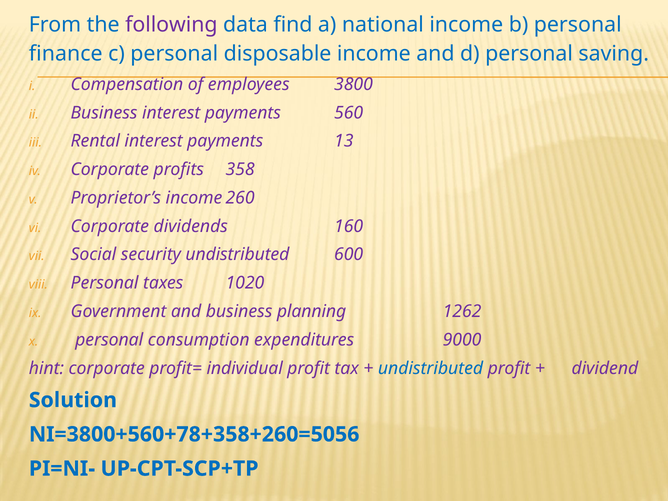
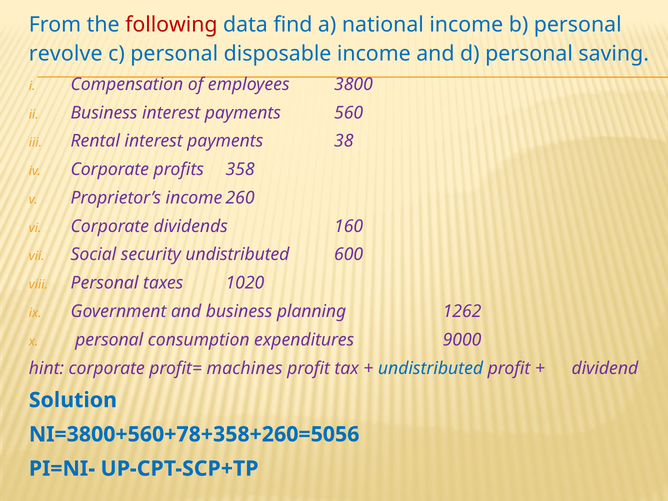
following colour: purple -> red (171, 25)
finance: finance -> revolve (66, 54)
13: 13 -> 38 (344, 141)
individual: individual -> machines (245, 368)
